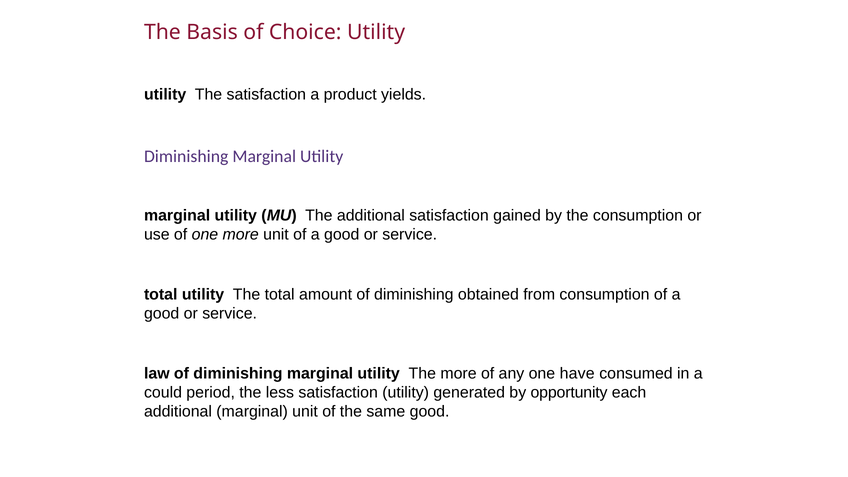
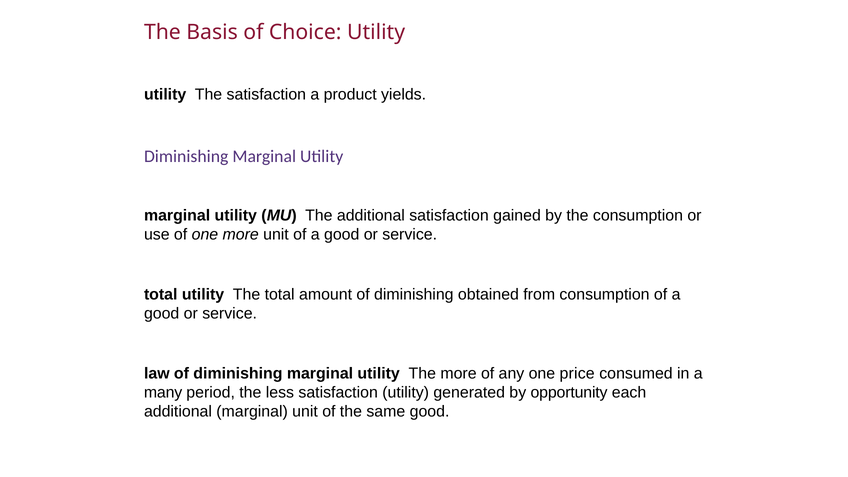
have: have -> price (577, 373)
could: could -> many (163, 393)
